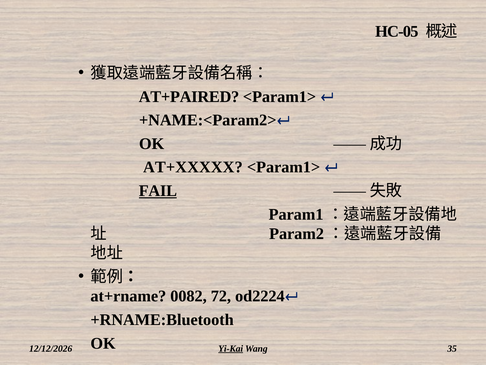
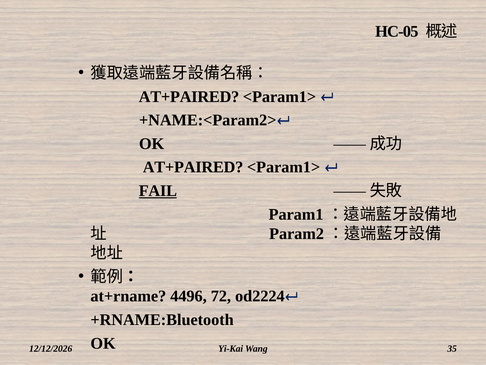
AT+XXXXX: AT+XXXXX -> AT+PAIRED (193, 167)
0082: 0082 -> 4496 (188, 296)
Yi-Kai underline: present -> none (231, 348)
